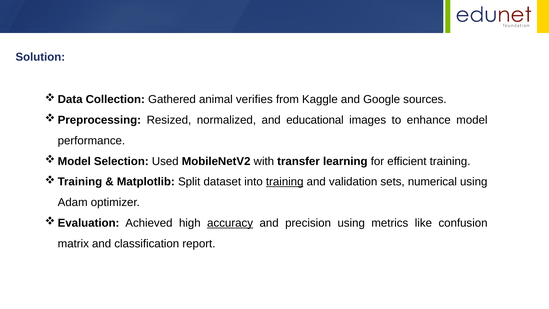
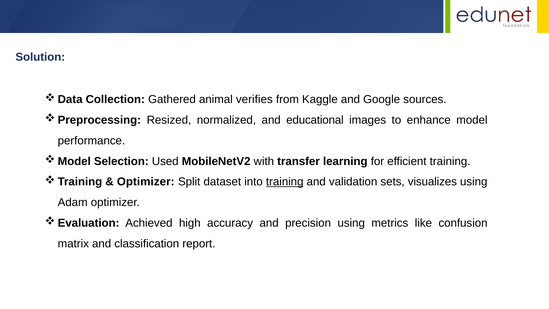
Matplotlib: Matplotlib -> Optimizer (146, 182)
numerical: numerical -> visualizes (432, 182)
accuracy underline: present -> none (230, 223)
